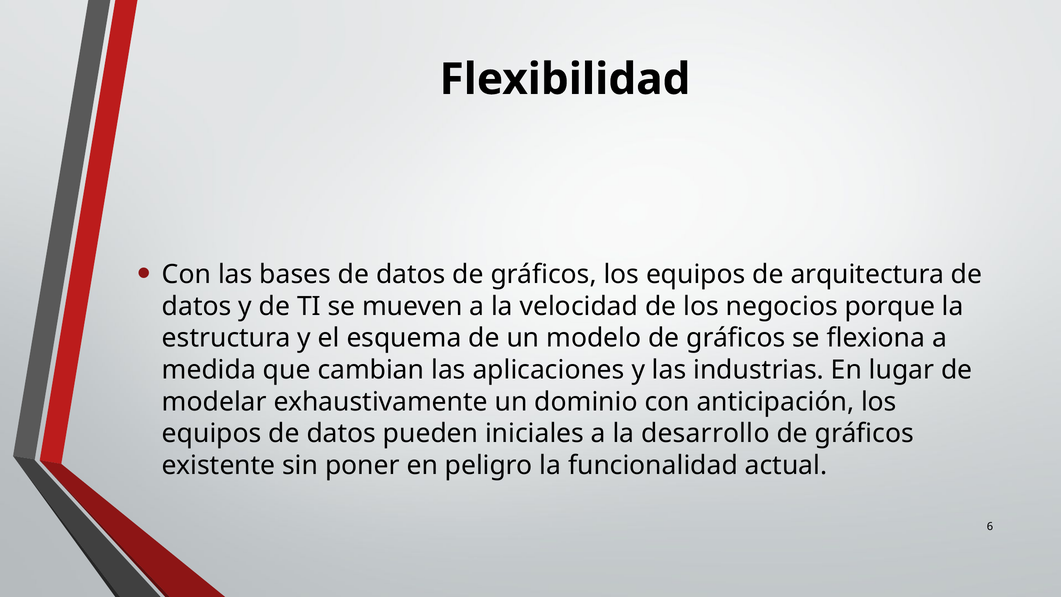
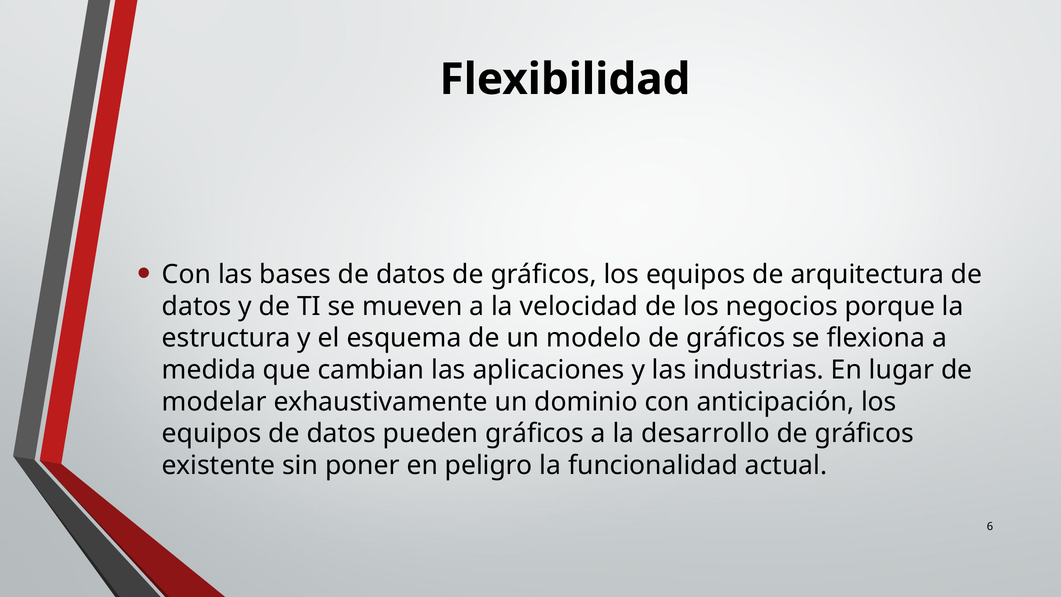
pueden iniciales: iniciales -> gráficos (535, 434)
